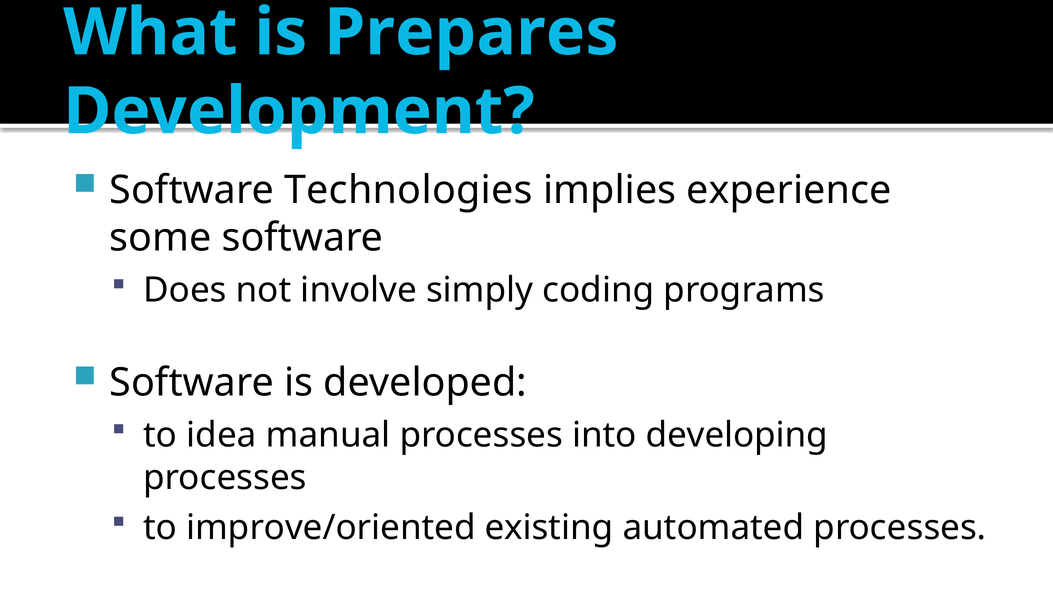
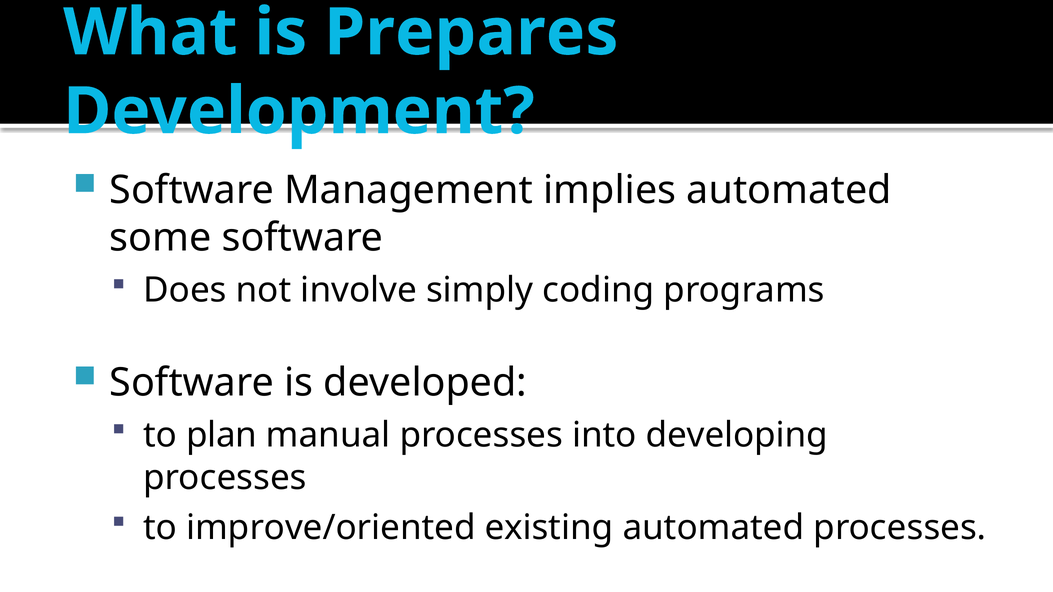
Technologies: Technologies -> Management (409, 190)
implies experience: experience -> automated (789, 190)
idea: idea -> plan (222, 436)
